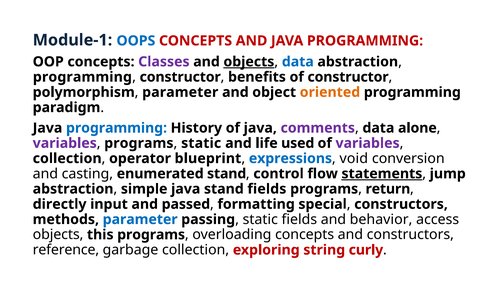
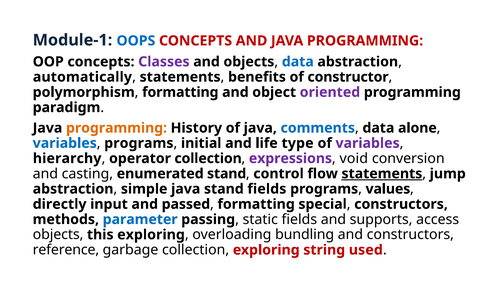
objects underline: present -> none (249, 62)
programming: programming -> automatically (82, 77)
constructor: constructor -> statements (180, 77)
parameter: parameter -> formatting (180, 92)
oriented colour: orange -> purple (330, 92)
programming colour: blue -> orange (117, 128)
comments colour: purple -> blue (318, 128)
variables colour: purple -> blue (65, 143)
static: static -> initial (201, 143)
used: used -> type (298, 143)
collection: collection -> hierarchy (67, 159)
operator blueprint: blueprint -> collection (208, 159)
expressions colour: blue -> purple (290, 159)
return: return -> values (388, 189)
behavior: behavior -> supports (381, 220)
this programs: programs -> exploring (151, 235)
overloading concepts: concepts -> bundling (305, 235)
curly: curly -> used (366, 250)
